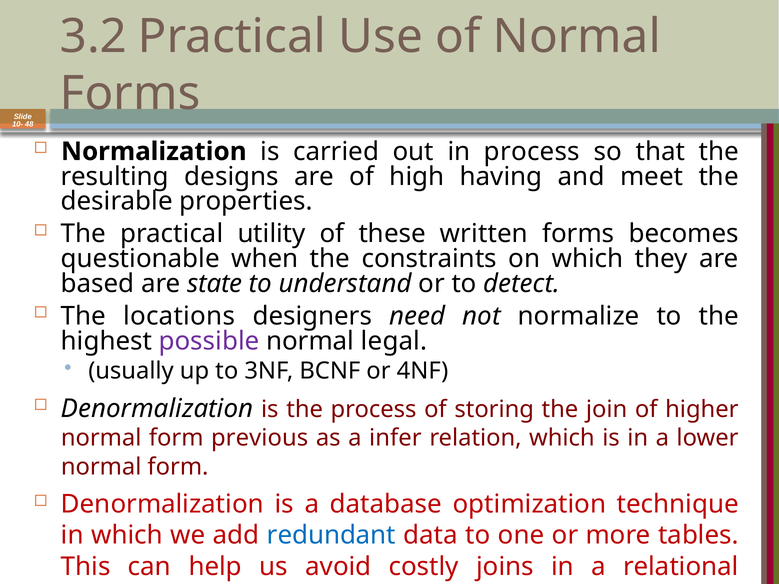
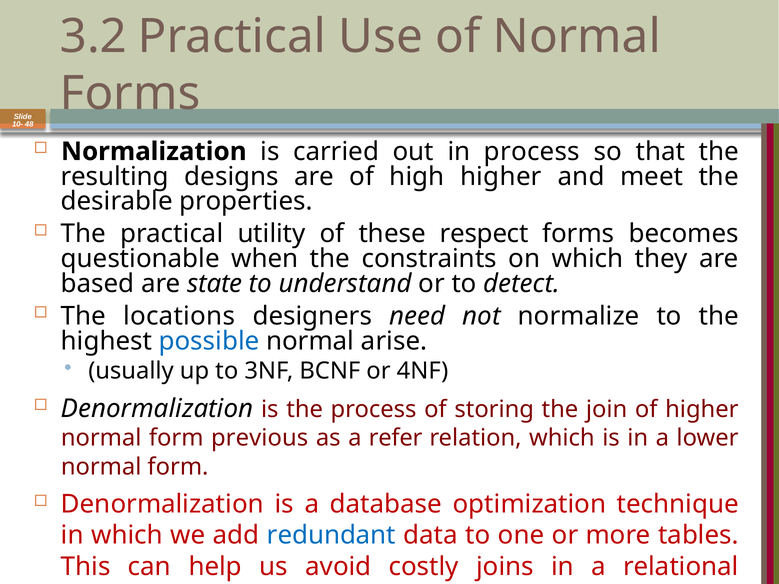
high having: having -> higher (501, 177)
written: written -> respect (484, 234)
possible colour: purple -> blue (209, 341)
legal: legal -> arise (394, 341)
infer: infer -> refer (396, 438)
